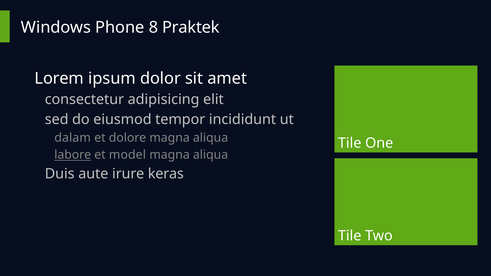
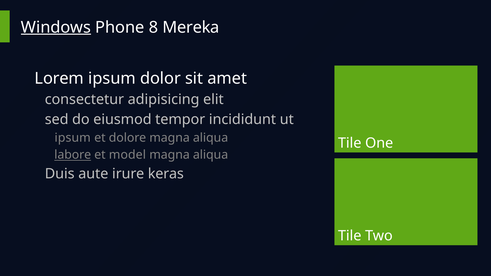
Windows underline: none -> present (56, 27)
Praktek: Praktek -> Mereka (191, 27)
dalam: dalam -> ipsum (73, 138)
